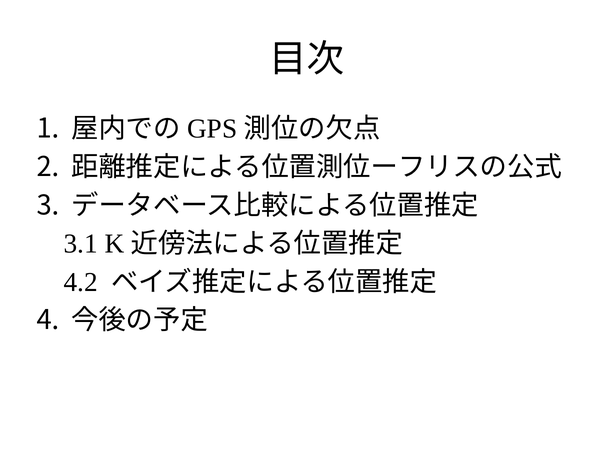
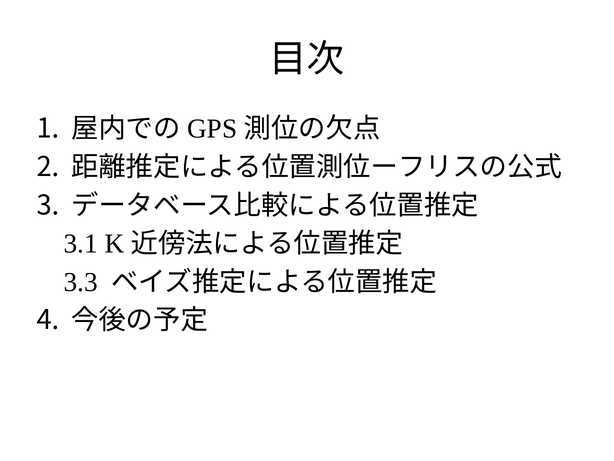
4.2: 4.2 -> 3.3 (81, 282)
